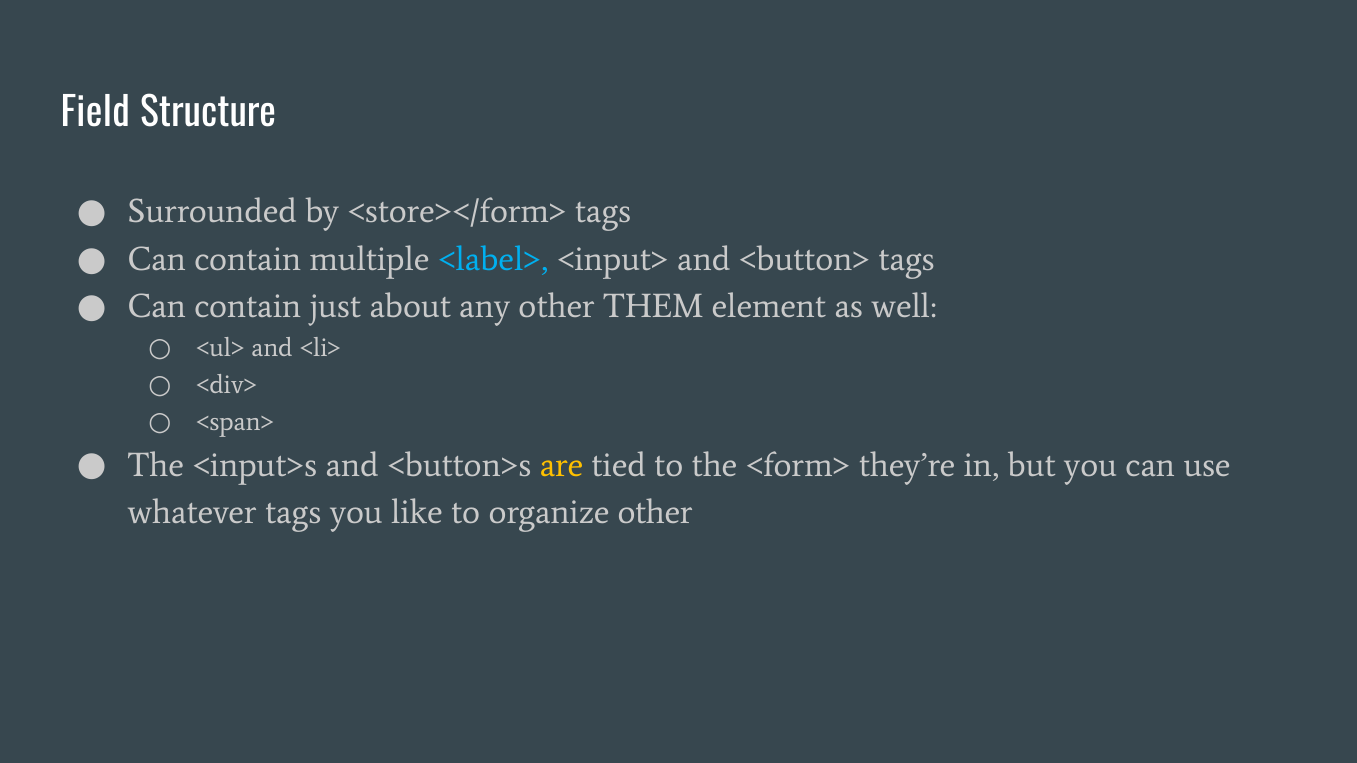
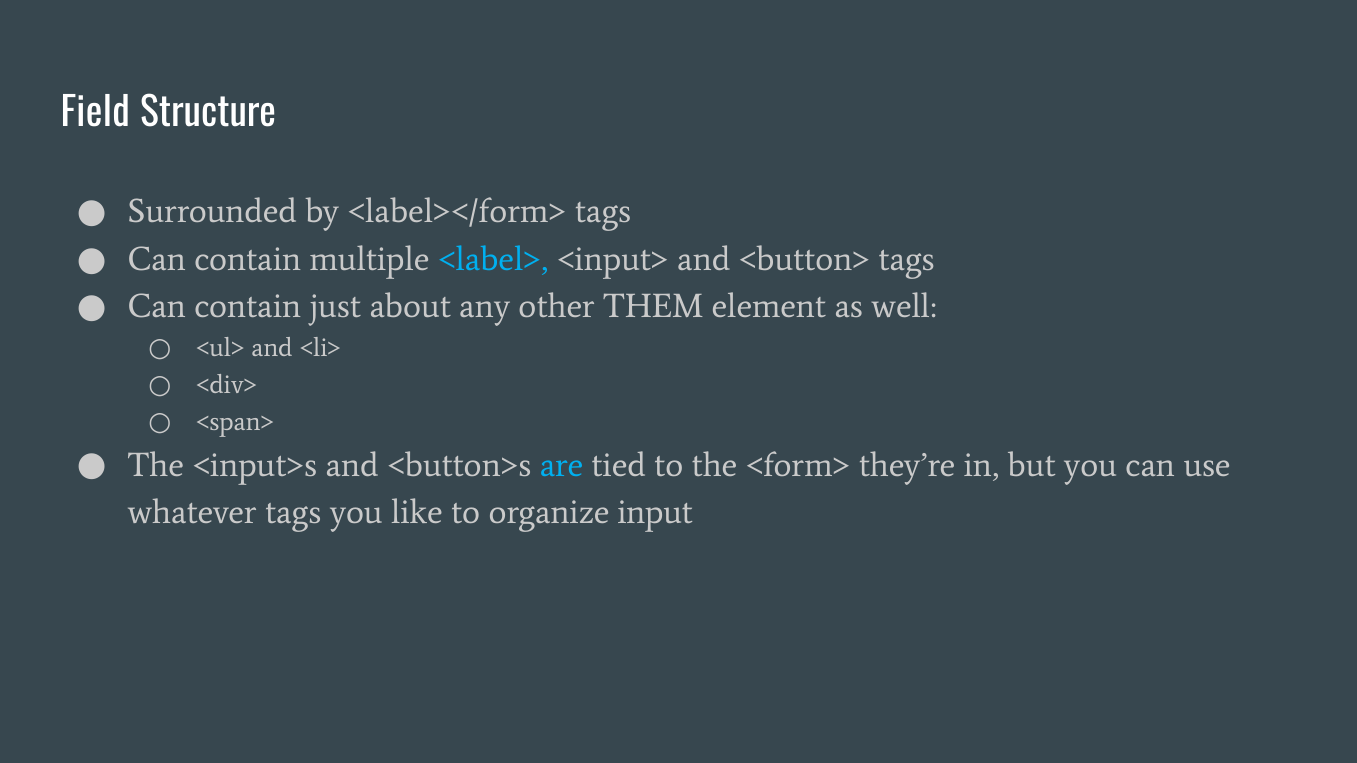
<store></form>: <store></form> -> <label></form> (457, 212)
are colour: yellow -> light blue (562, 465)
organize other: other -> input (655, 512)
